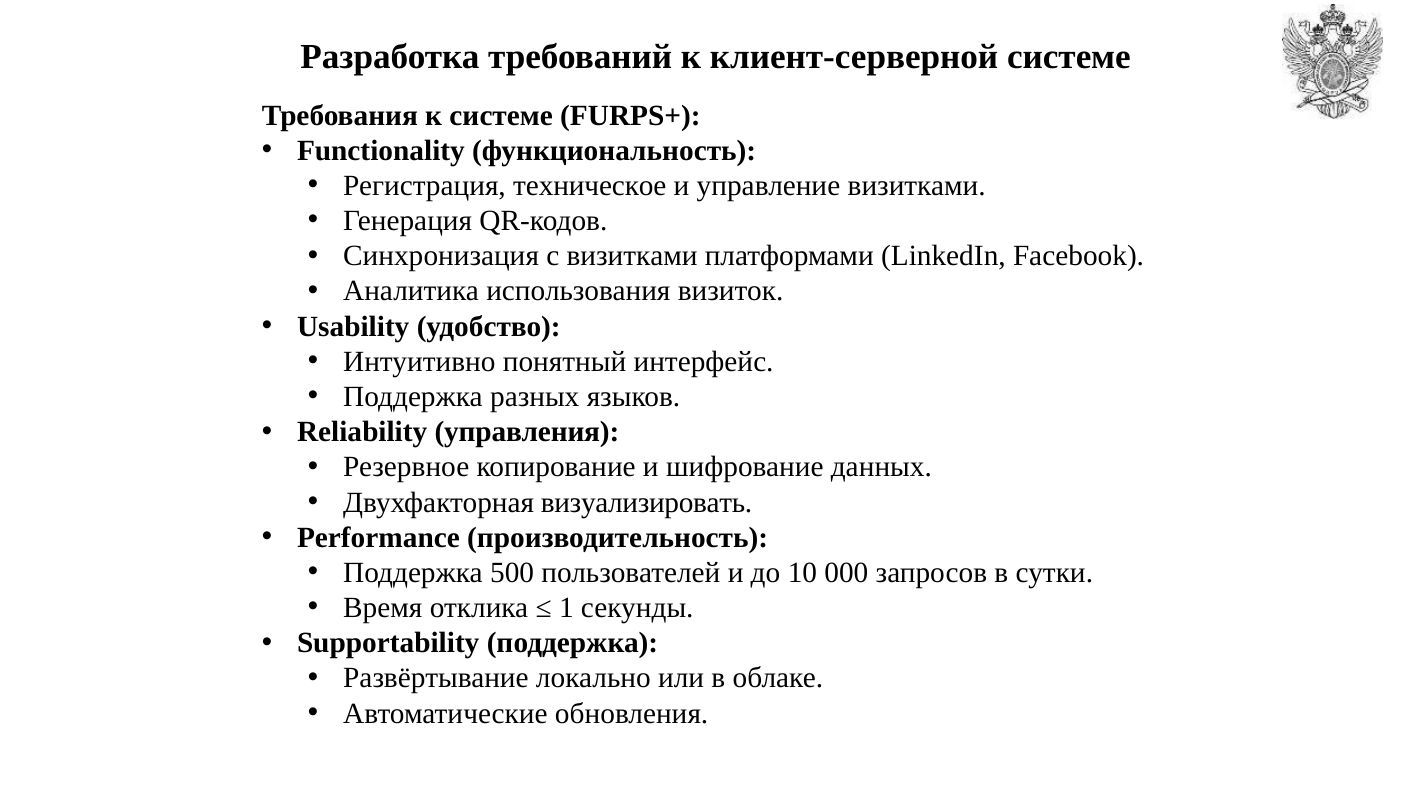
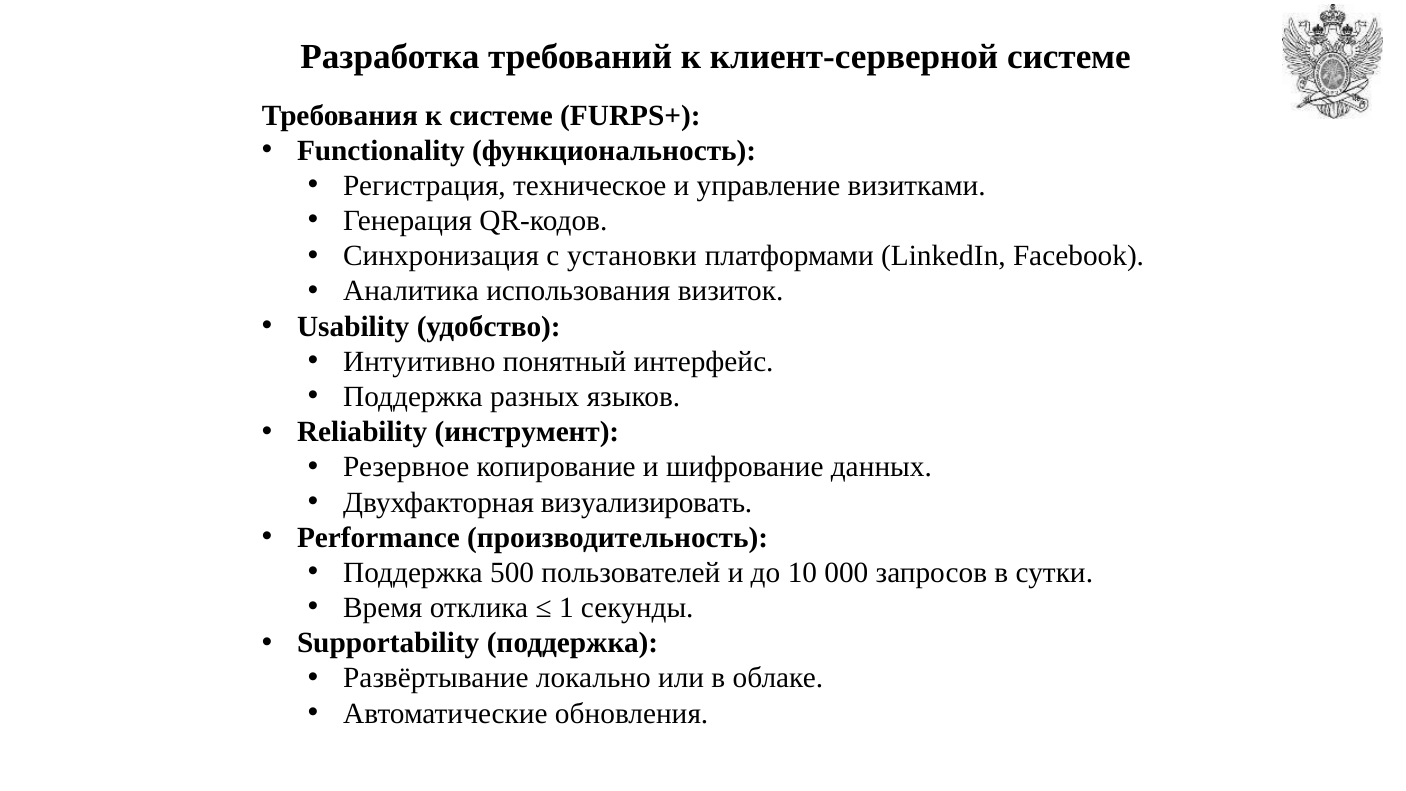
с визитками: визитками -> установки (632, 256)
управления: управления -> инструмент (527, 432)
